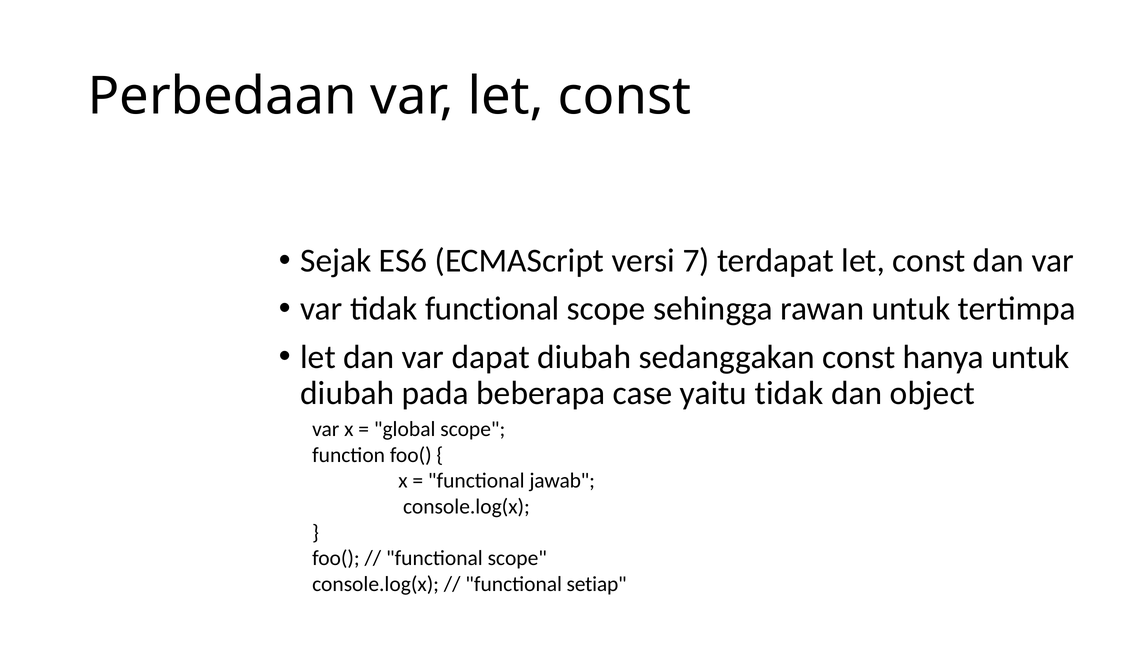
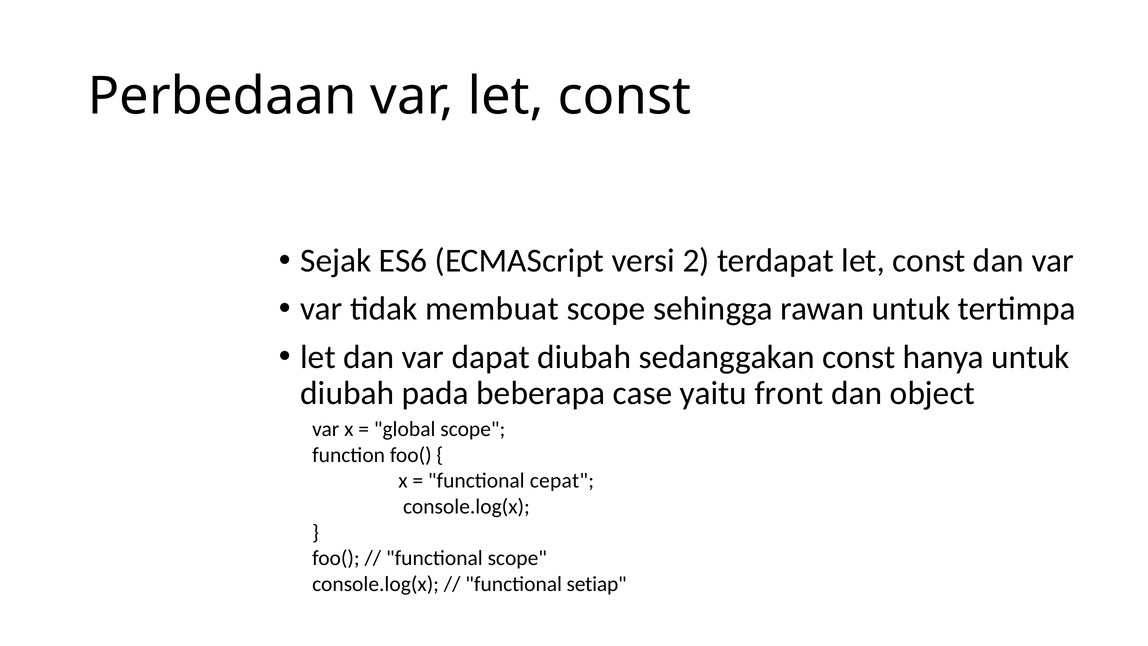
7: 7 -> 2 (696, 261)
tidak functional: functional -> membuat (492, 309)
yaitu tidak: tidak -> front (789, 393)
jawab: jawab -> cepat (562, 481)
